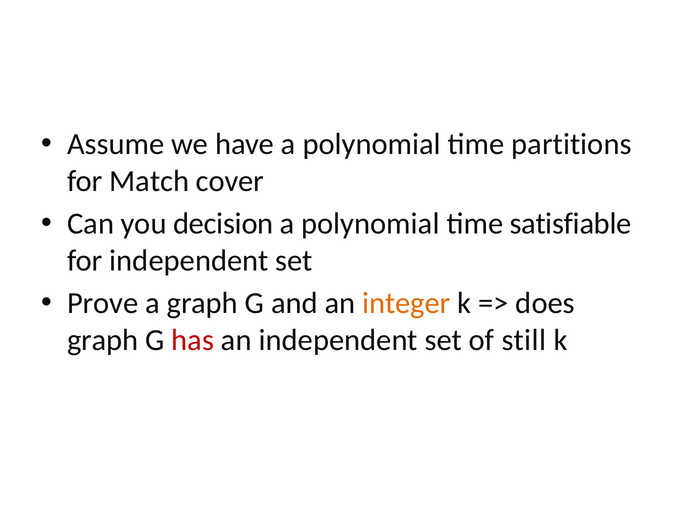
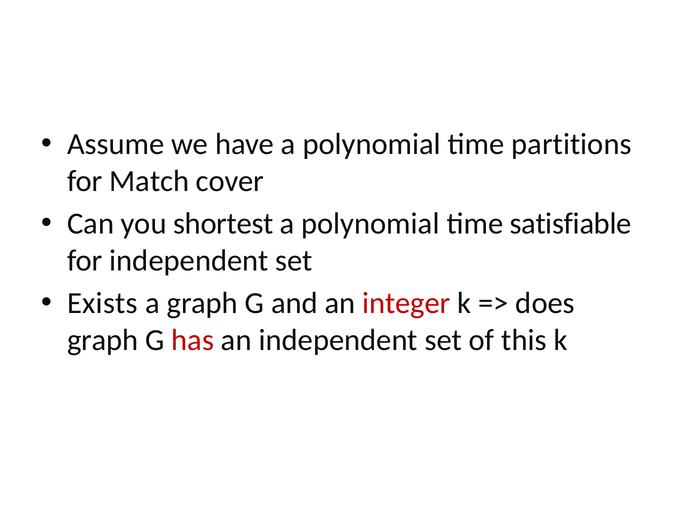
decision: decision -> shortest (223, 224)
Prove: Prove -> Exists (102, 303)
integer colour: orange -> red (406, 303)
still: still -> this (524, 340)
